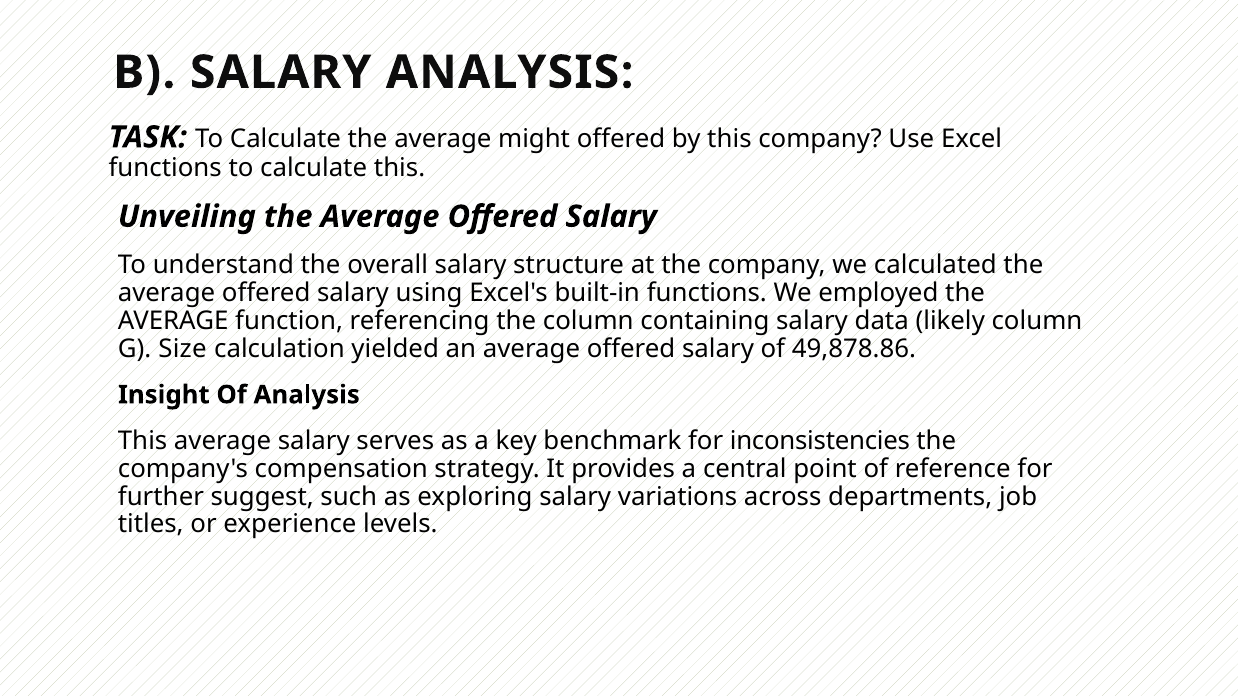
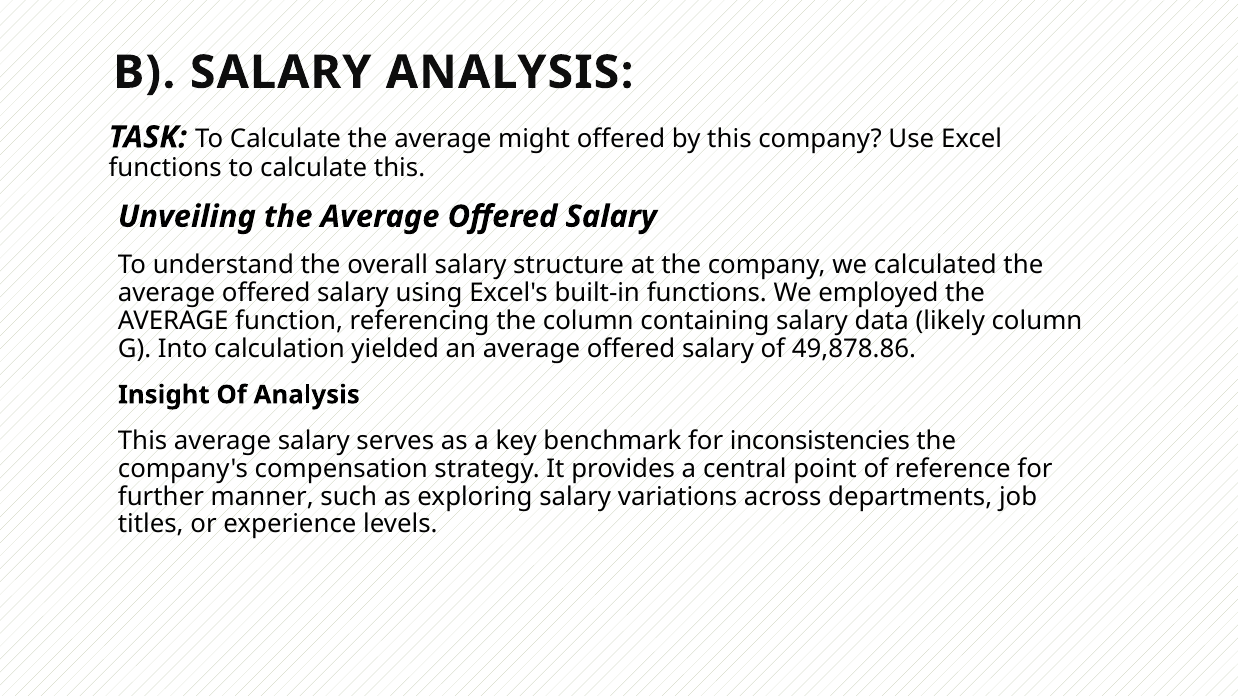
Size: Size -> Into (183, 349)
suggest: suggest -> manner (262, 497)
